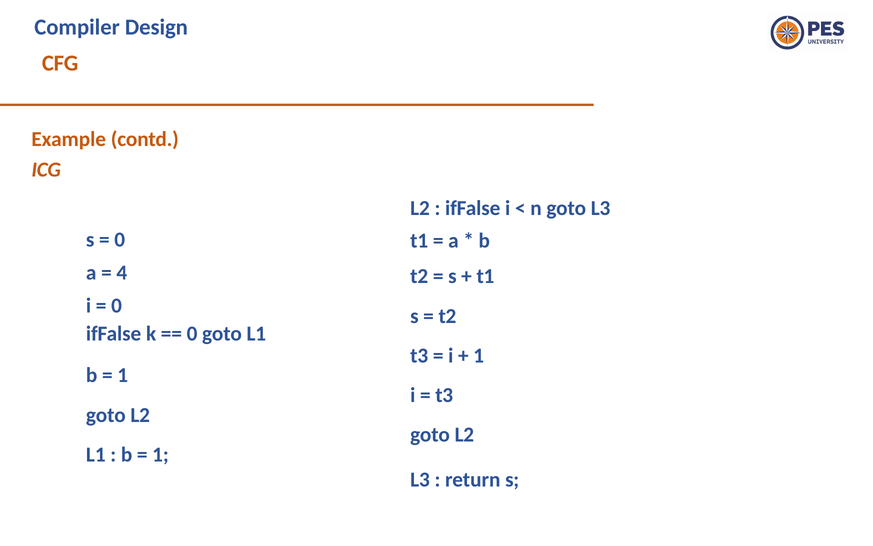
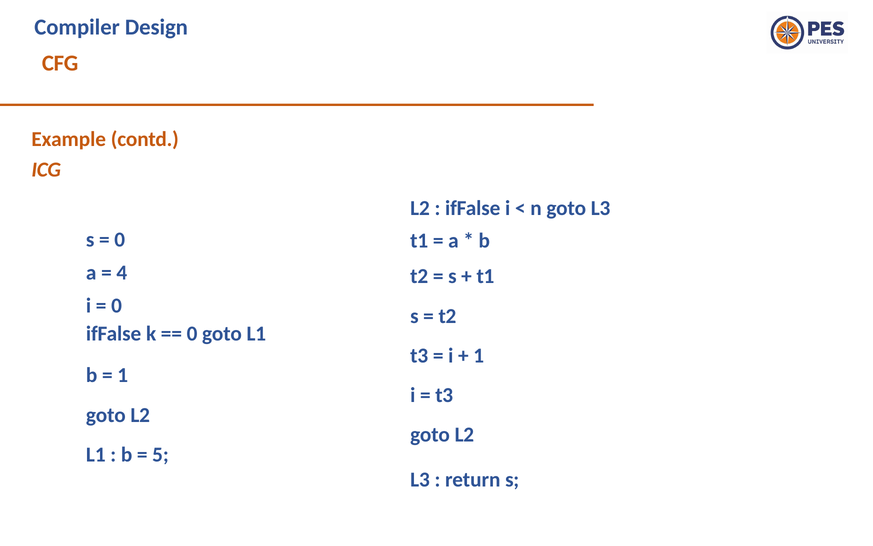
1: 1 -> 5 (160, 454)
